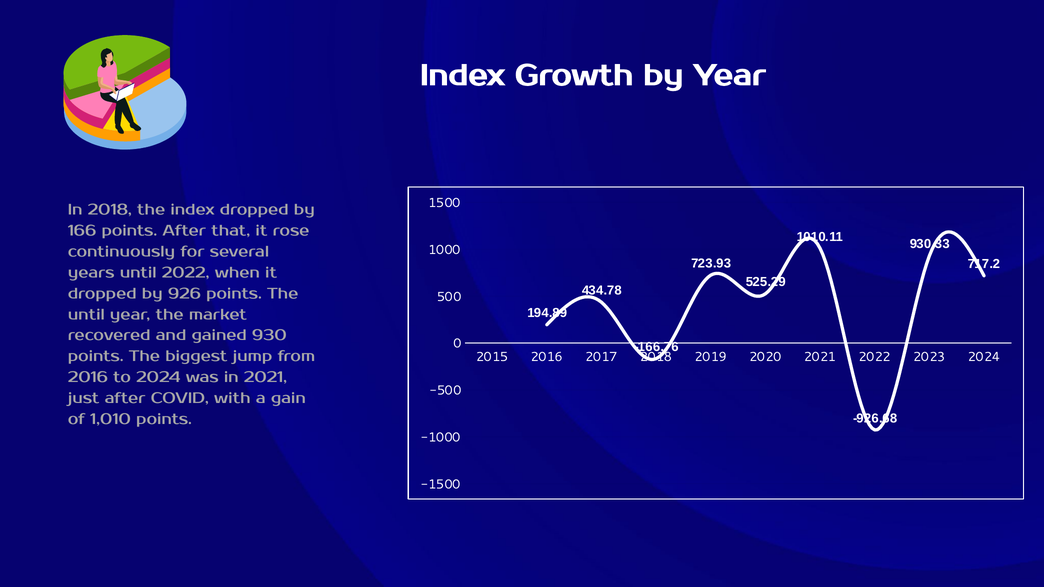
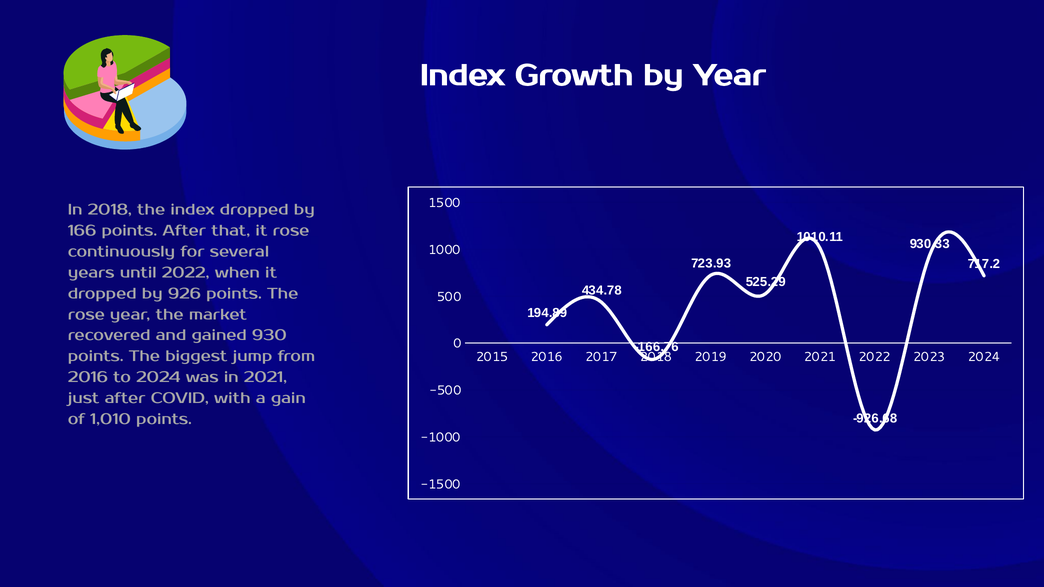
until: until -> rose (86, 315)
